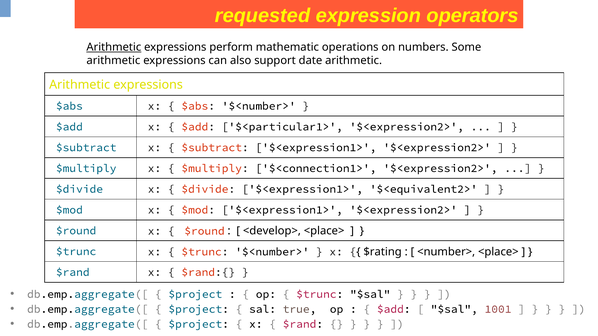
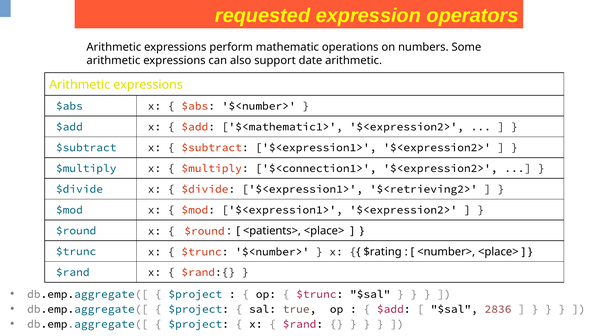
Arithmetic underline: present -> none (114, 47)
$<particular1>: $<particular1> -> $<mathematic1> (282, 127)
$<equivalent2>: $<equivalent2> -> $<retrieving2> (424, 189)
<develop>: <develop> -> <patients> (272, 231)
1001: 1001 -> 2836 (498, 309)
